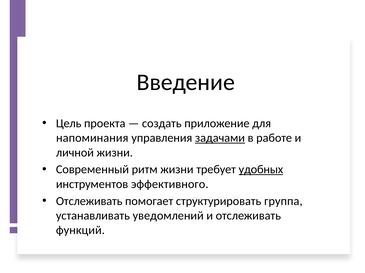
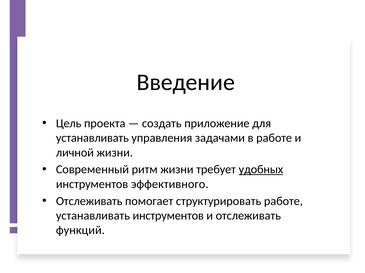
напоминания: напоминания -> устанавливать (92, 138)
задачами underline: present -> none (220, 138)
структурировать группа: группа -> работе (283, 202)
устанавливать уведомлений: уведомлений -> инструментов (168, 216)
